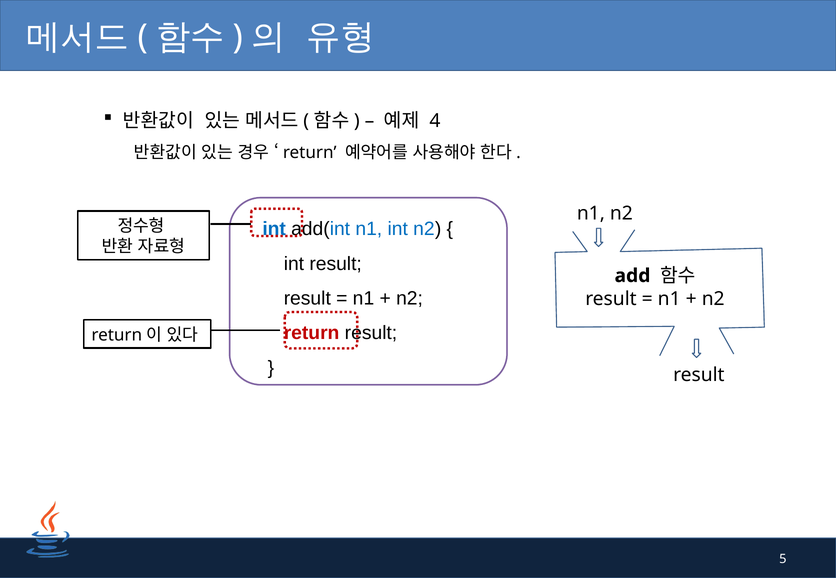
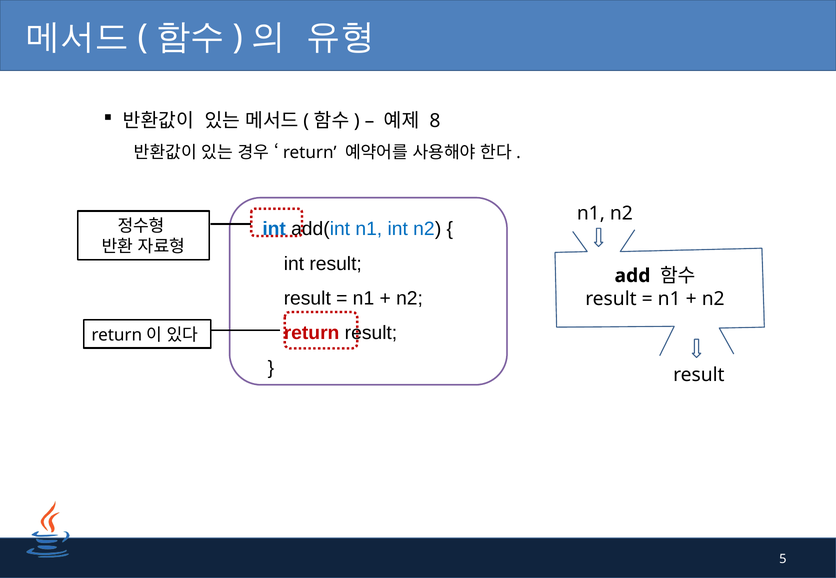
4: 4 -> 8 (435, 121)
